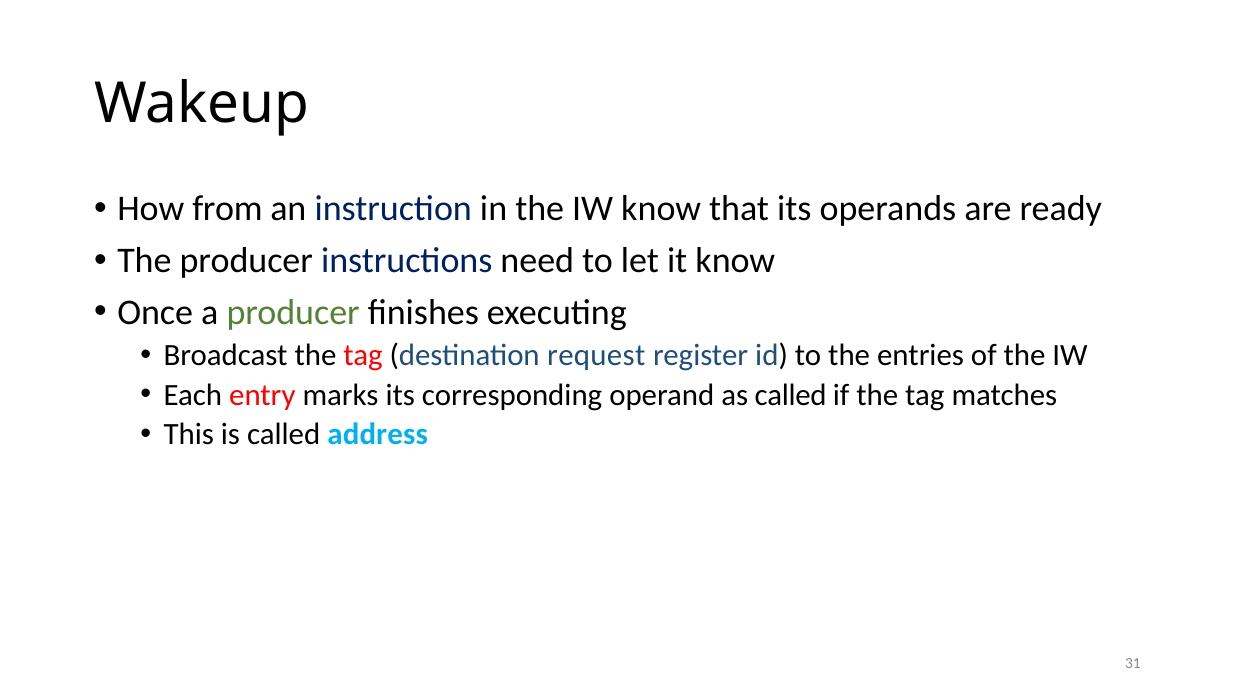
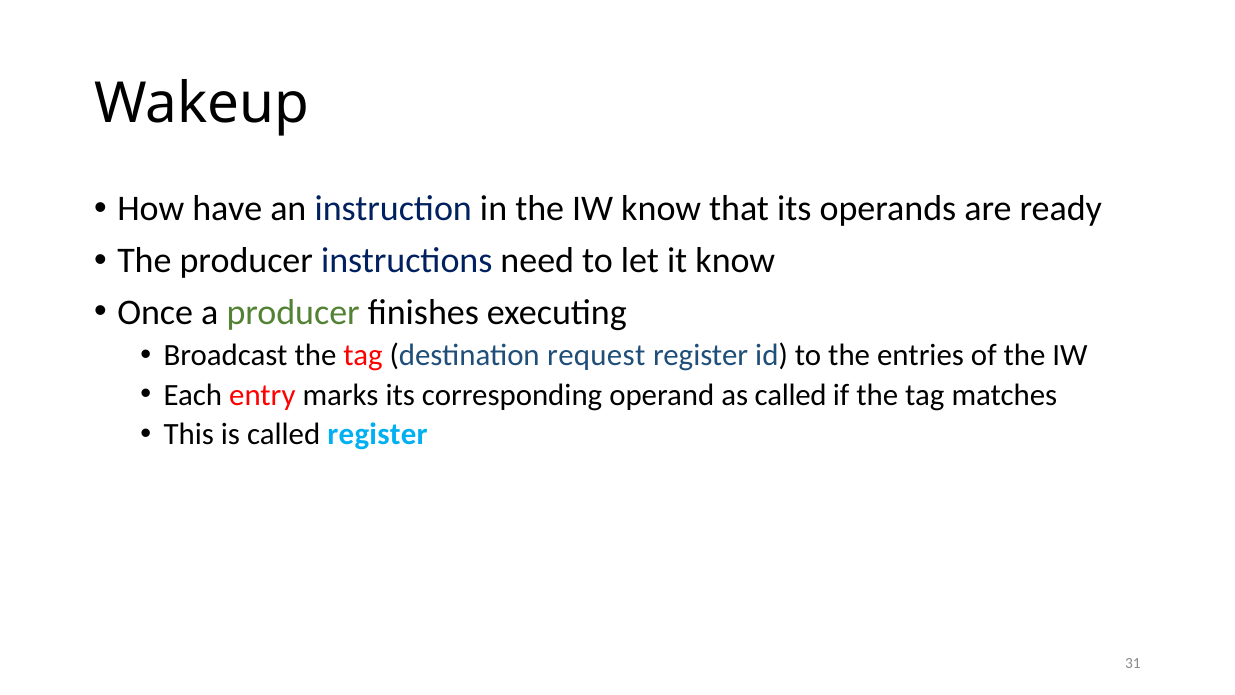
from: from -> have (227, 209)
called address: address -> register (378, 434)
